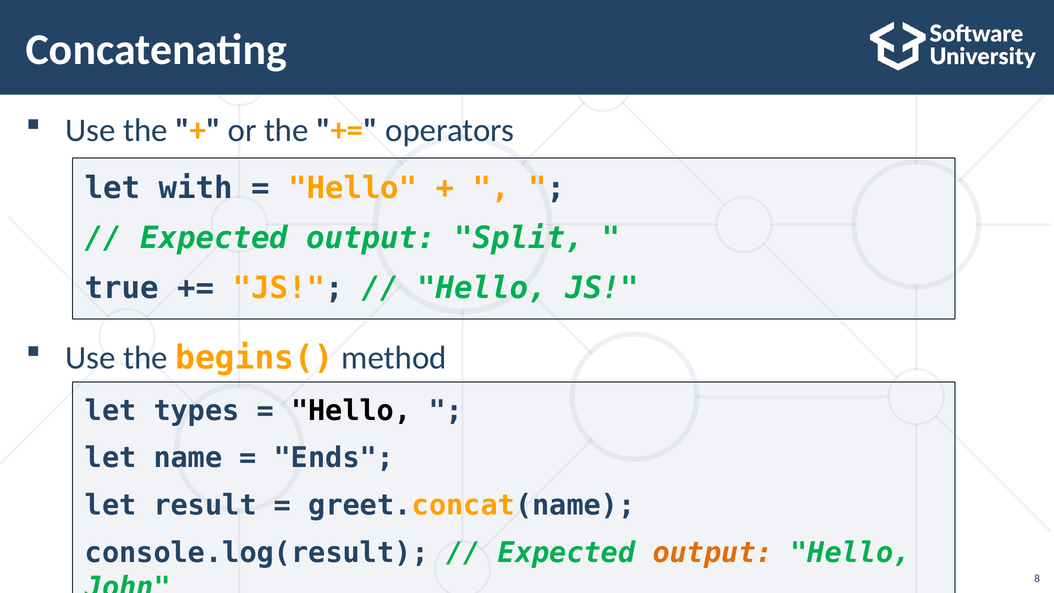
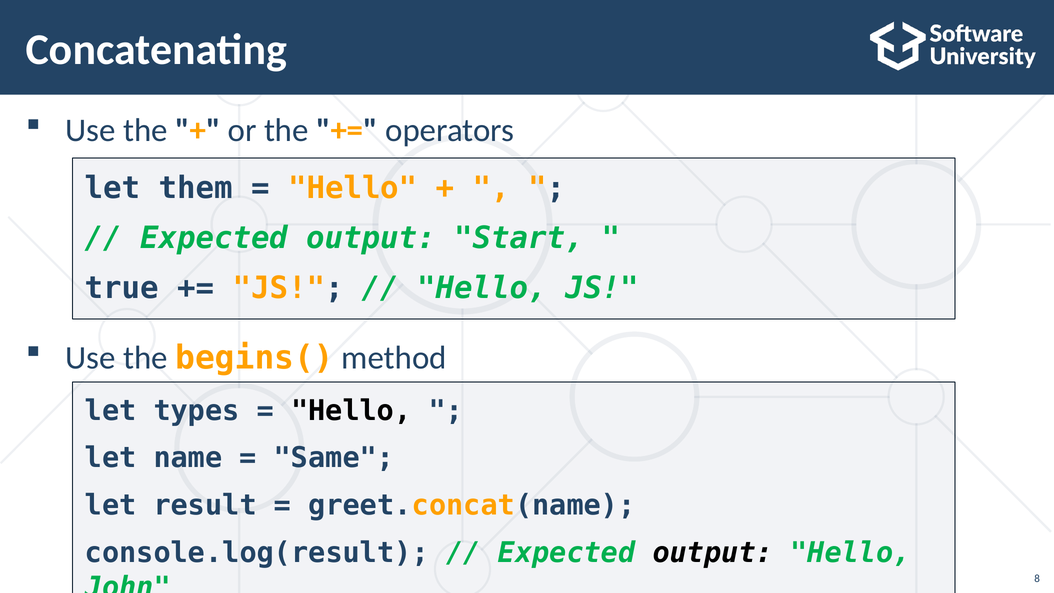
with: with -> them (196, 188)
Split: Split -> Start (519, 238)
Ends: Ends -> Same (334, 458)
output colour: orange -> black (713, 553)
